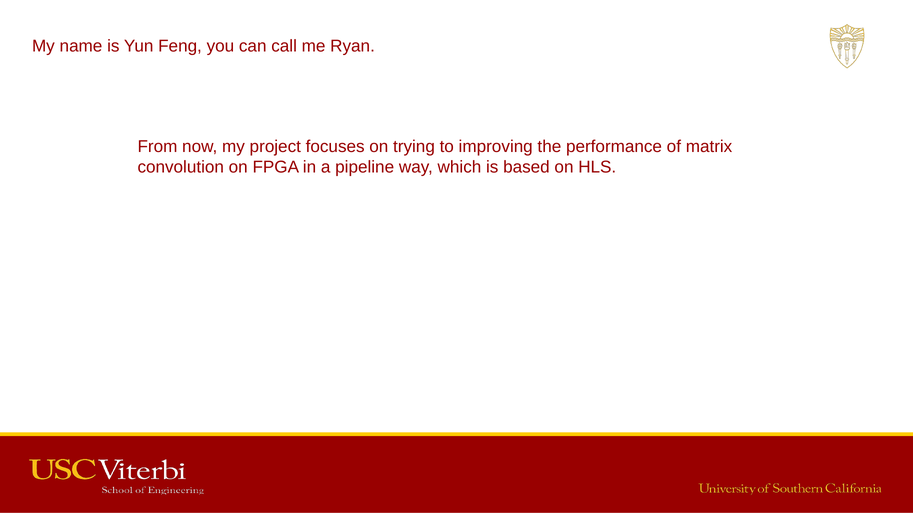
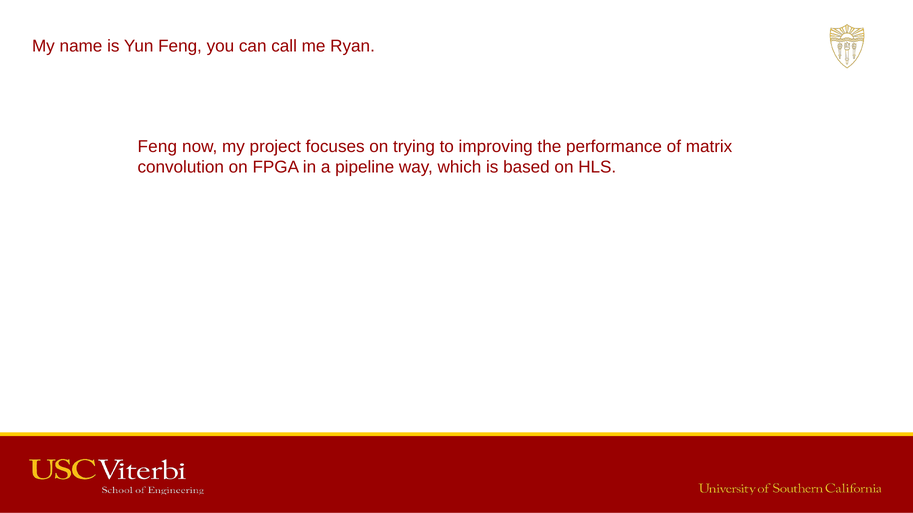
From: From -> Feng (157, 147)
